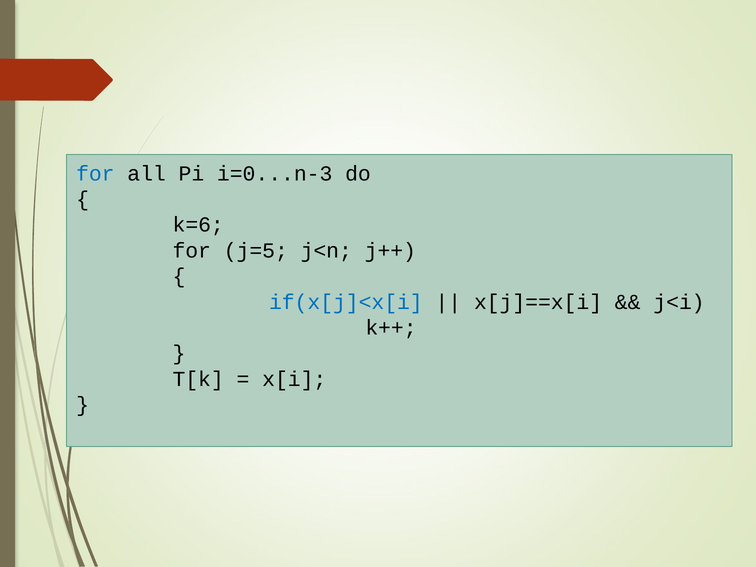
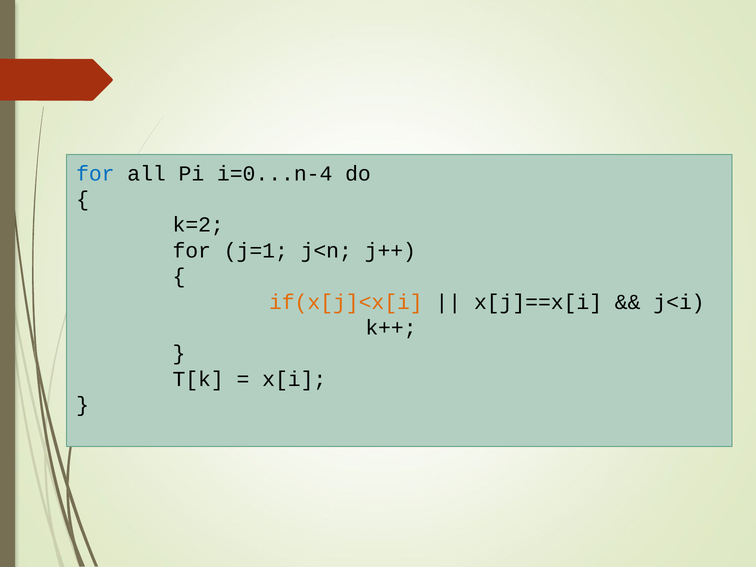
i=0...n-3: i=0...n-3 -> i=0...n-4 (275, 173)
k=6: k=6 -> k=2 (198, 225)
j=5: j=5 -> j=1 (256, 251)
if(x[j]<x[i colour: blue -> orange (346, 302)
